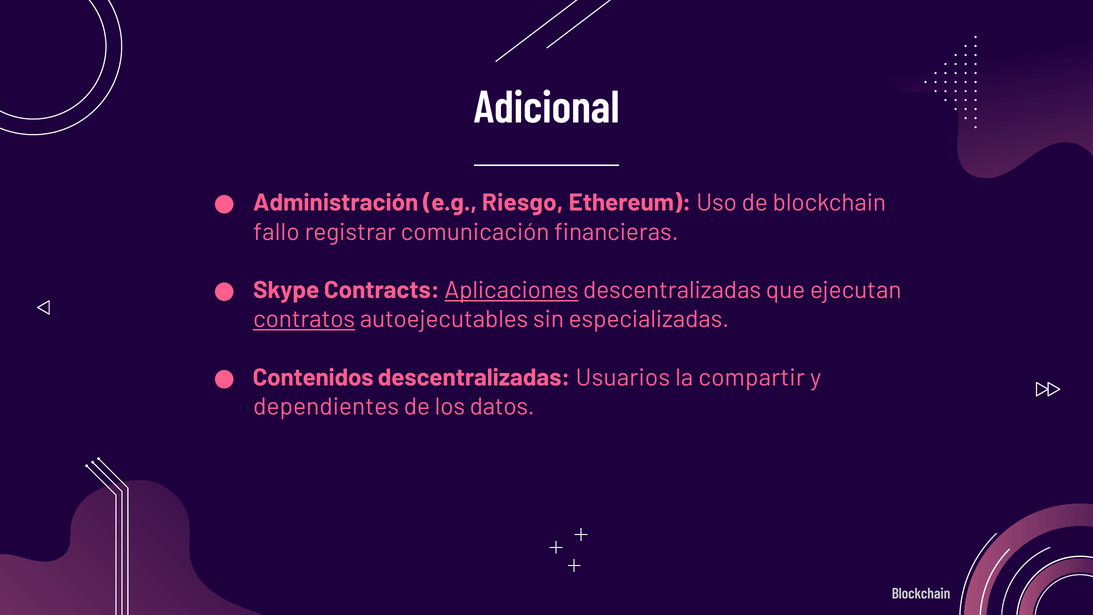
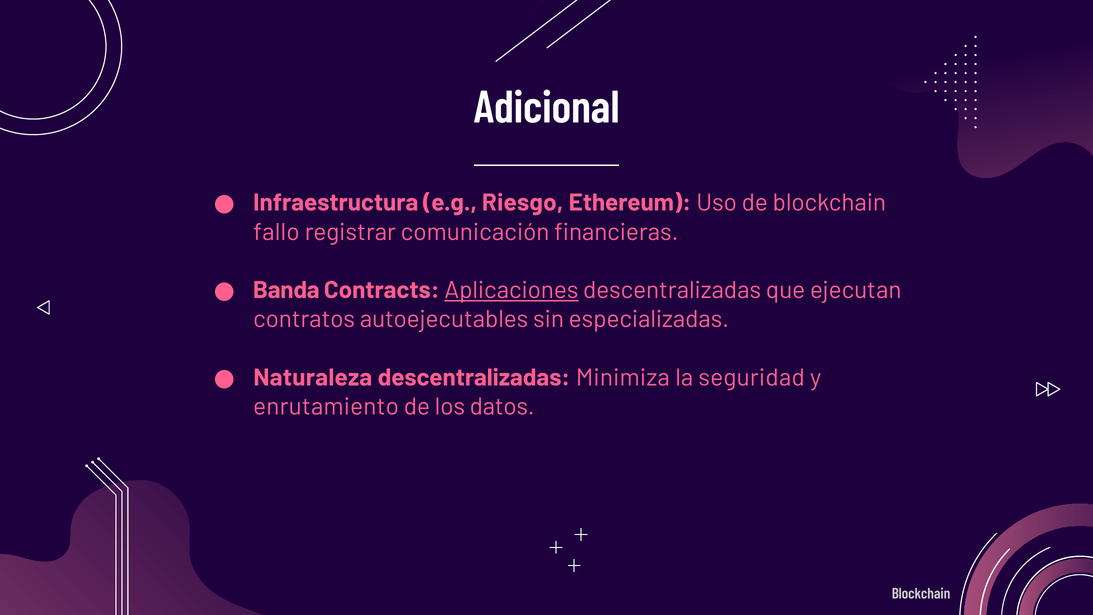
Administración: Administración -> Infraestructura (336, 203)
Skype: Skype -> Banda (286, 290)
contratos underline: present -> none (304, 319)
Contenidos: Contenidos -> Naturaleza (313, 378)
Usuarios: Usuarios -> Minimiza (623, 378)
compartir: compartir -> seguridad (752, 378)
dependientes: dependientes -> enrutamiento (326, 407)
